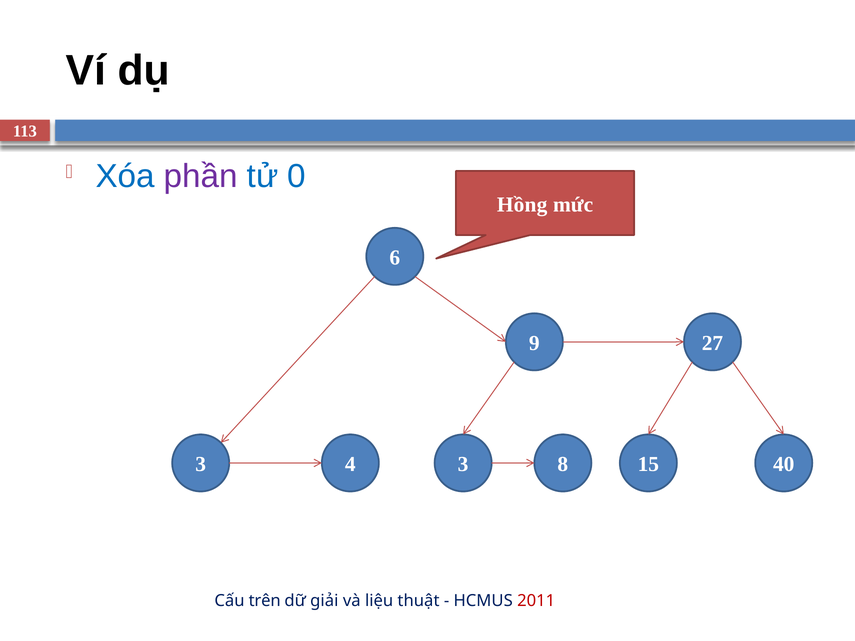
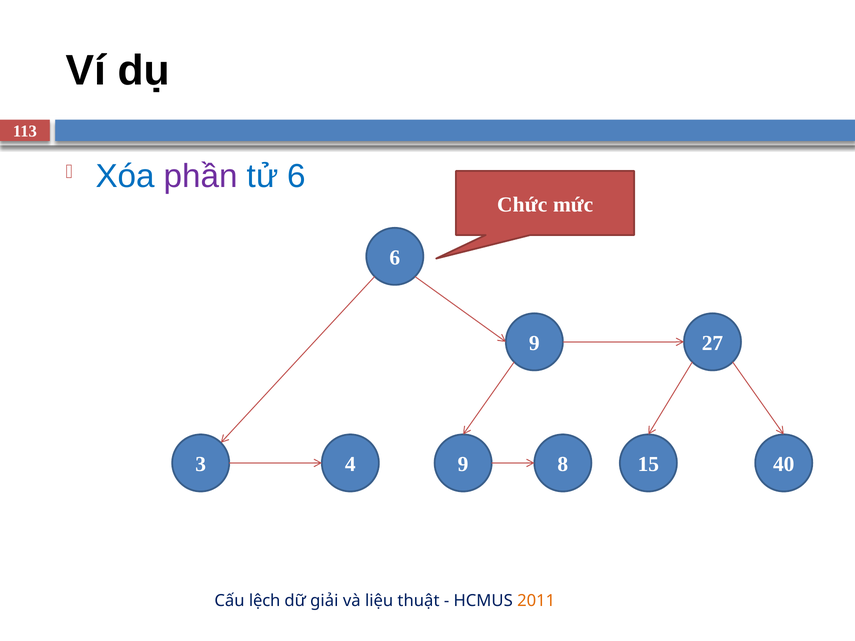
tử 0: 0 -> 6 (297, 176)
Hồng: Hồng -> Chức (522, 205)
3 3: 3 -> 9 (463, 465)
trên: trên -> lệch (265, 601)
2011 colour: red -> orange (536, 601)
